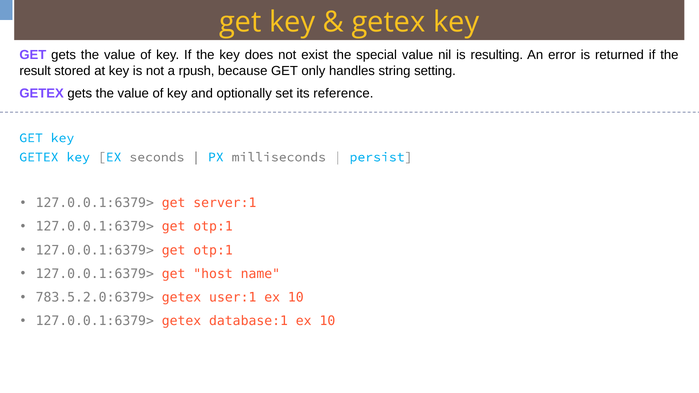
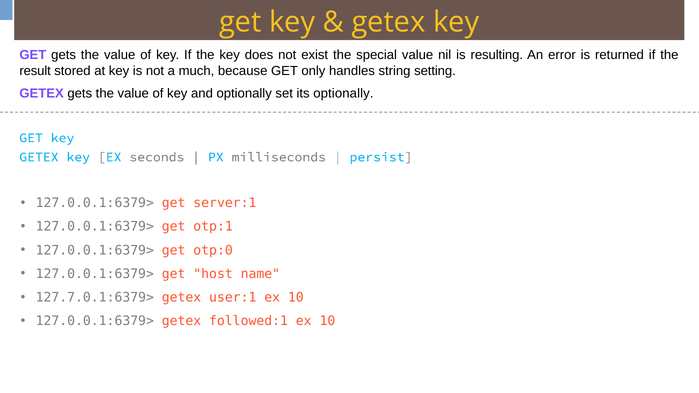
rpush: rpush -> much (196, 71)
its reference: reference -> optionally (343, 93)
otp:1: otp:1 -> otp:0 (213, 250)
783.5.2.0:6379>: 783.5.2.0:6379> -> 127.7.0.1:6379> (95, 298)
database:1: database:1 -> followed:1 (249, 321)
